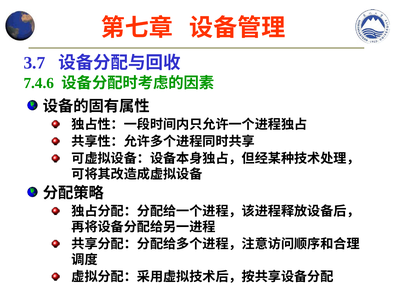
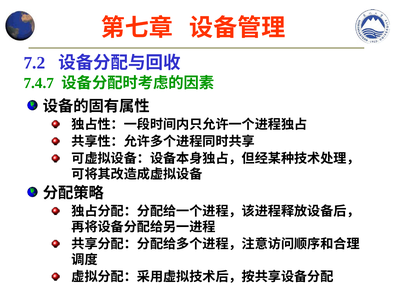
3.7: 3.7 -> 7.2 (34, 63)
7.4.6: 7.4.6 -> 7.4.7 (39, 83)
